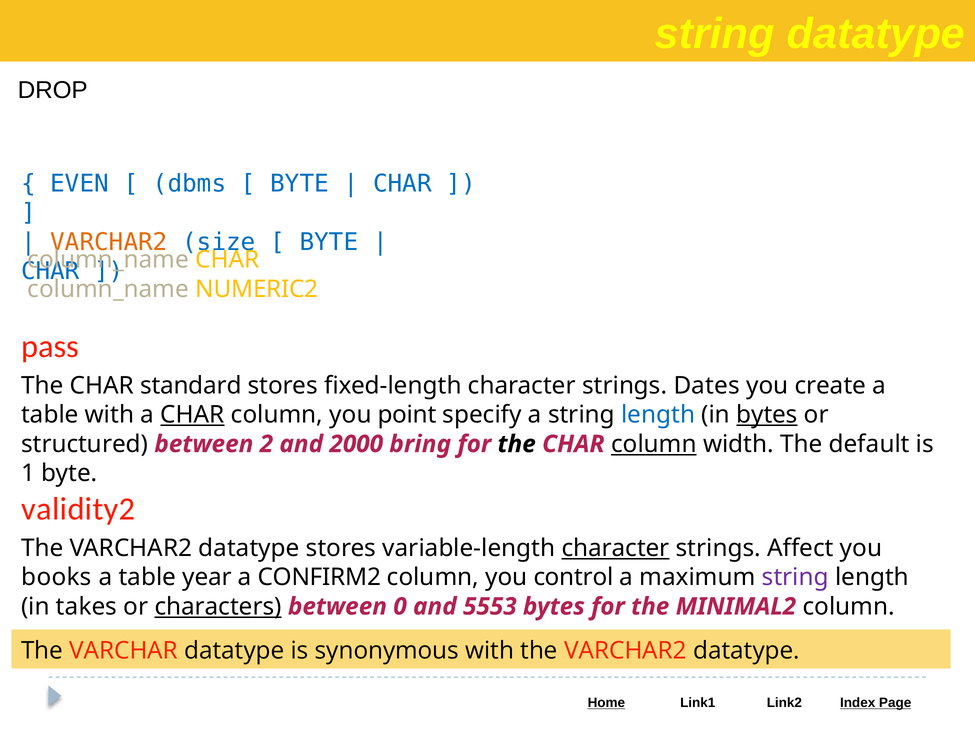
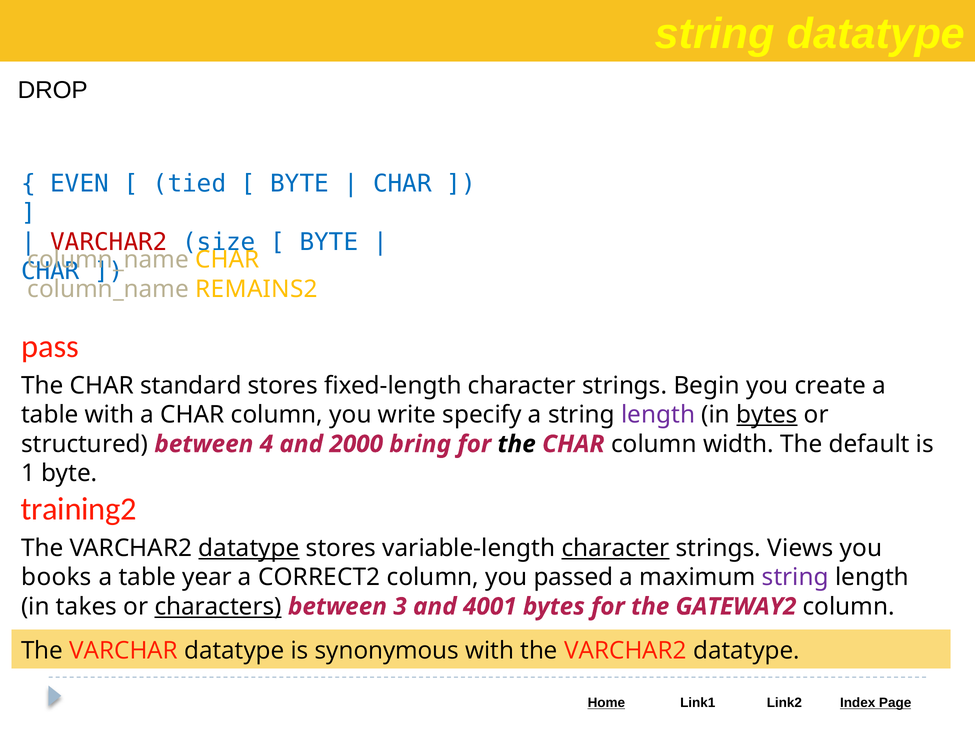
dbms: dbms -> tied (190, 184)
VARCHAR2 colour: orange -> red (109, 242)
NUMERIC2: NUMERIC2 -> REMAINS2 (257, 289)
Dates: Dates -> Begin (707, 386)
CHAR underline: present -> none (193, 415)
point: point -> write (407, 415)
length colour: blue -> purple (658, 415)
2: 2 -> 4 (266, 444)
column underline: present -> none (654, 444)
validity2: validity2 -> training2 (79, 509)
datatype underline: none -> present (249, 548)
Affect: Affect -> Views (800, 548)
CONFIRM2: CONFIRM2 -> CORRECT2 (319, 578)
control: control -> passed (573, 578)
0: 0 -> 3 (400, 607)
5553: 5553 -> 4001 (490, 607)
MINIMAL2: MINIMAL2 -> GATEWAY2 (736, 607)
